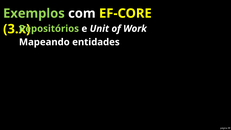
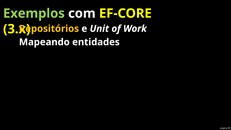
Repositórios colour: light green -> yellow (49, 29)
